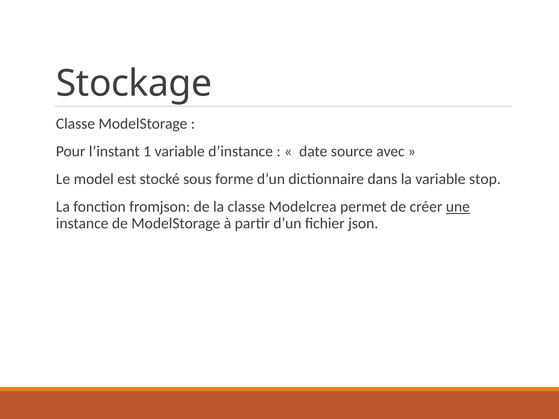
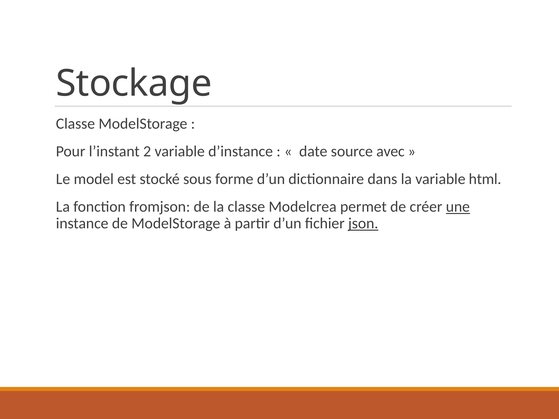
1: 1 -> 2 (147, 152)
stop: stop -> html (485, 179)
json underline: none -> present (363, 224)
